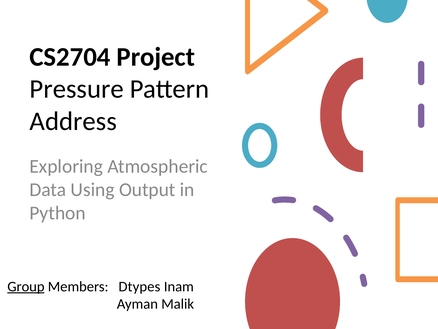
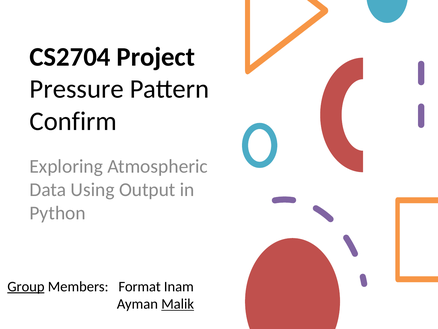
Address: Address -> Confirm (73, 121)
Dtypes: Dtypes -> Format (140, 286)
Malik underline: none -> present (178, 304)
